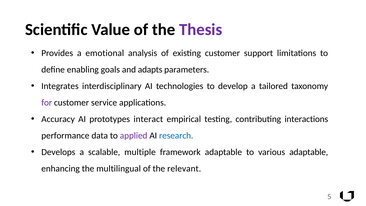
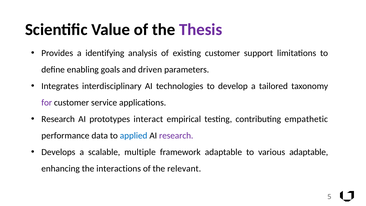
emotional: emotional -> identifying (105, 53)
adapts: adapts -> driven (150, 70)
Accuracy: Accuracy -> Research (58, 119)
interactions: interactions -> empathetic (306, 119)
applied colour: purple -> blue (134, 135)
research colour: blue -> purple (176, 135)
multilingual: multilingual -> interactions (119, 168)
